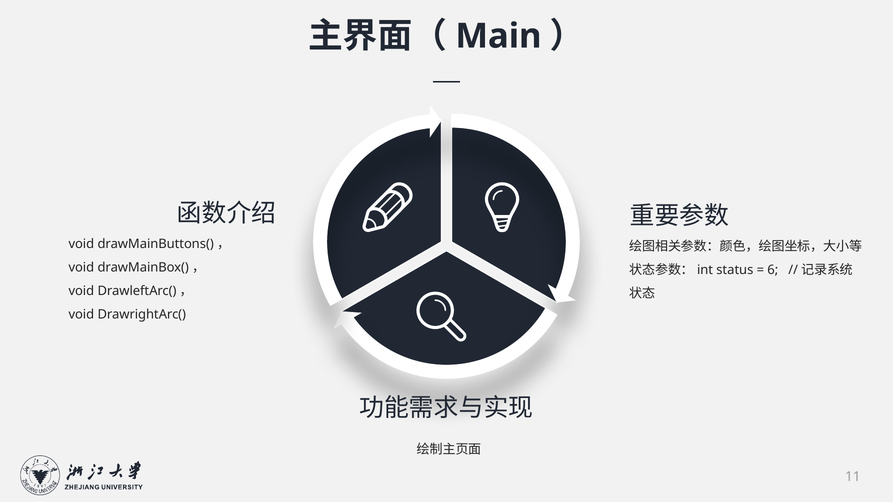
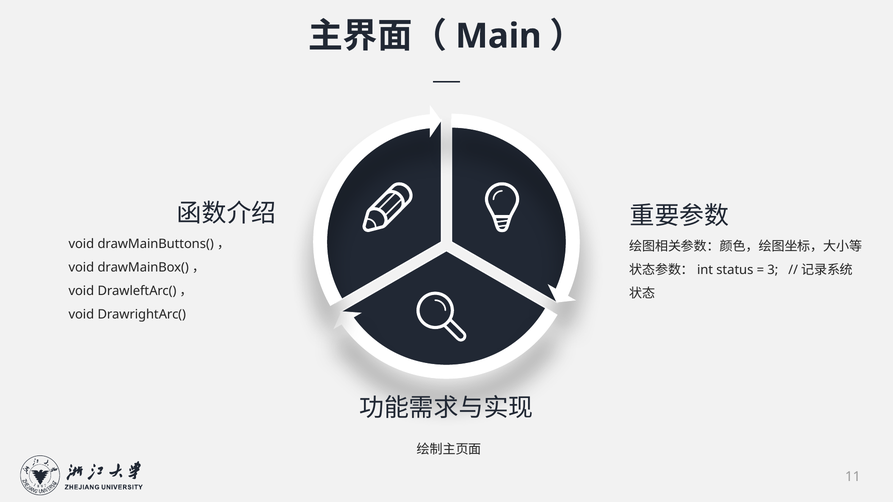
6: 6 -> 3 (773, 270)
